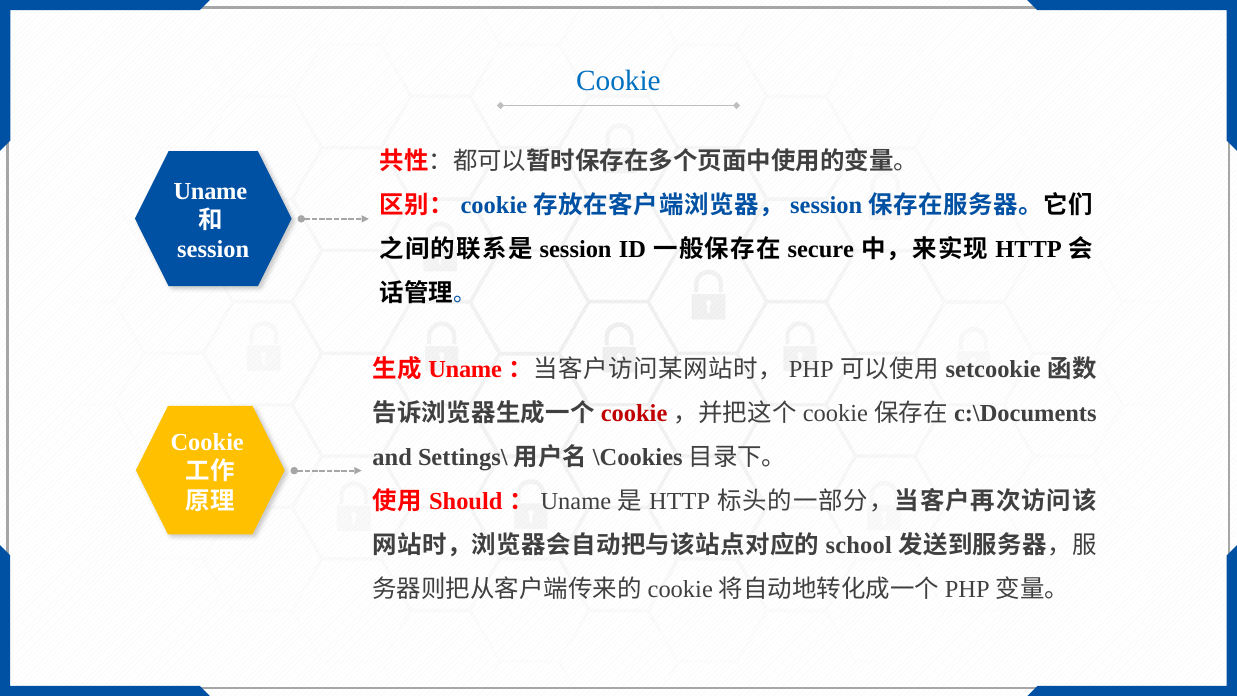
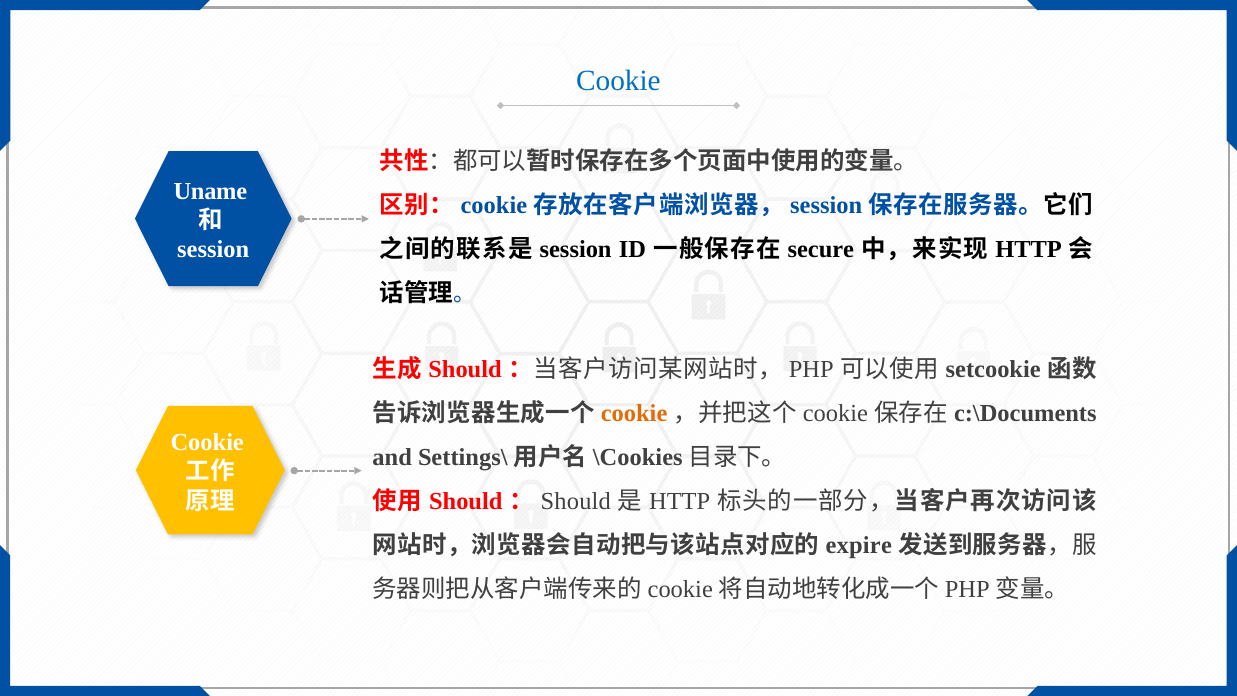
Uname: Uname -> Should (465, 370)
cookie colour: red -> orange (634, 414)
Uname: Uname -> Should (576, 501)
school: school -> expire (859, 545)
